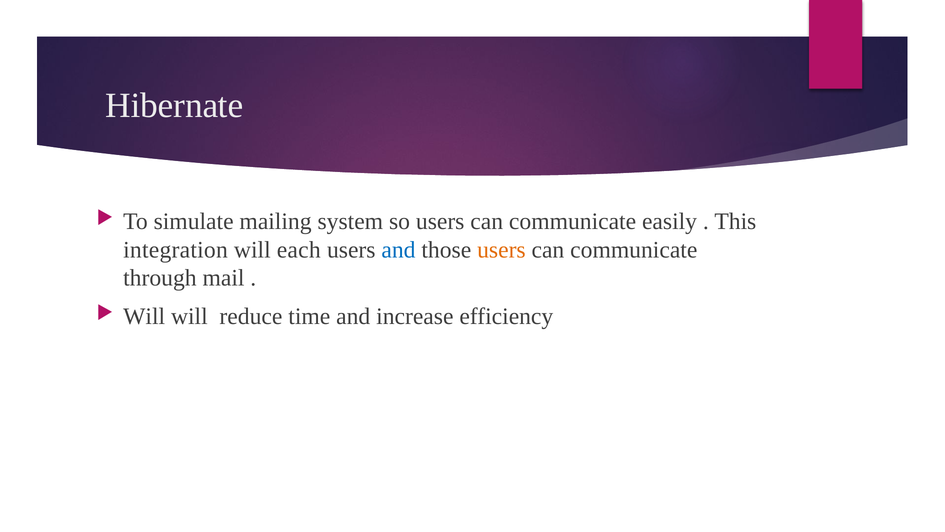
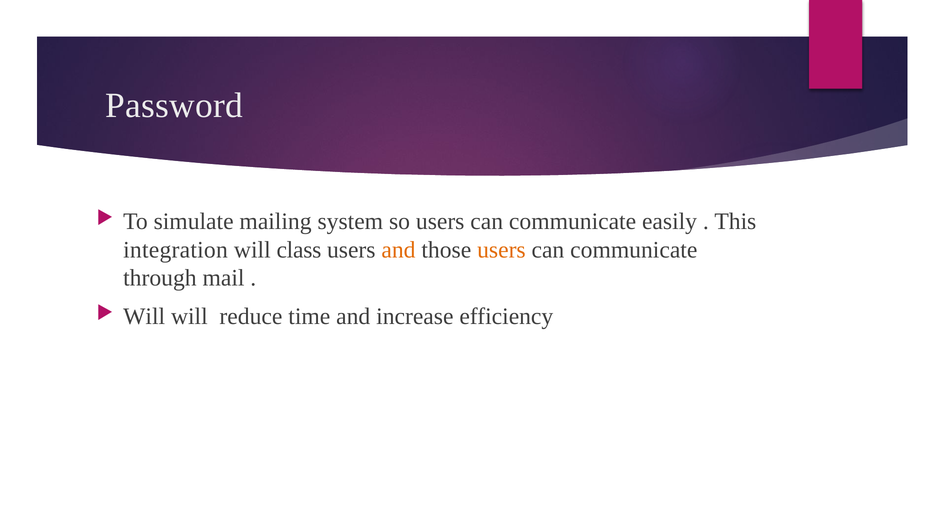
Hibernate: Hibernate -> Password (174, 105)
each: each -> class (299, 250)
and colour: blue -> orange (399, 250)
